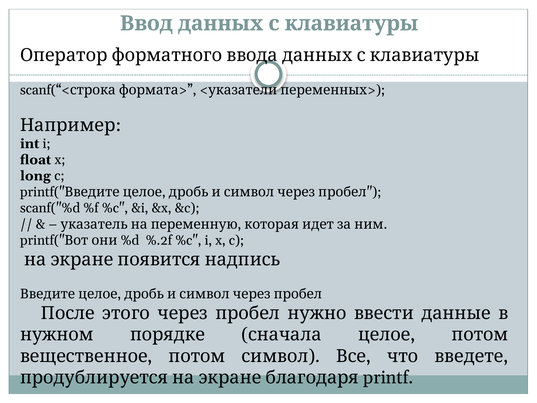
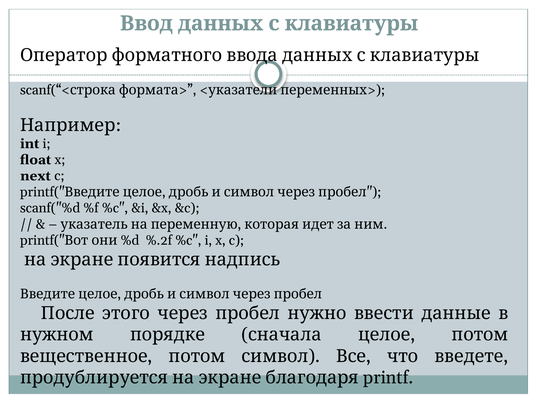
long: long -> next (36, 176)
